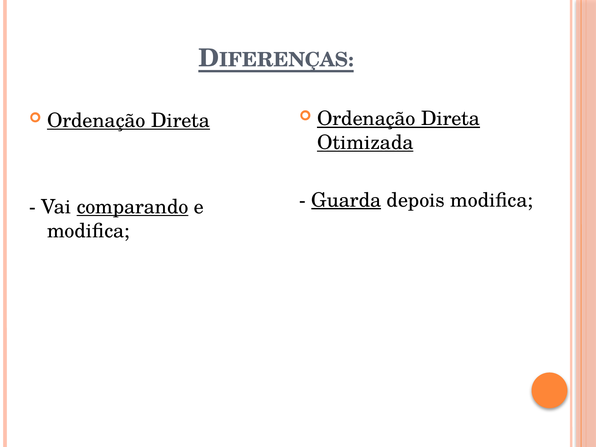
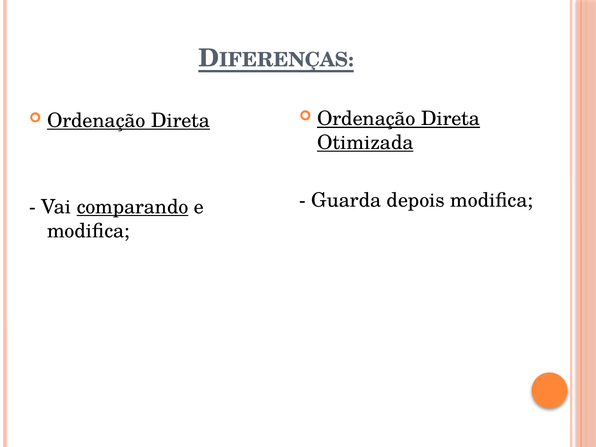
Guarda underline: present -> none (346, 200)
